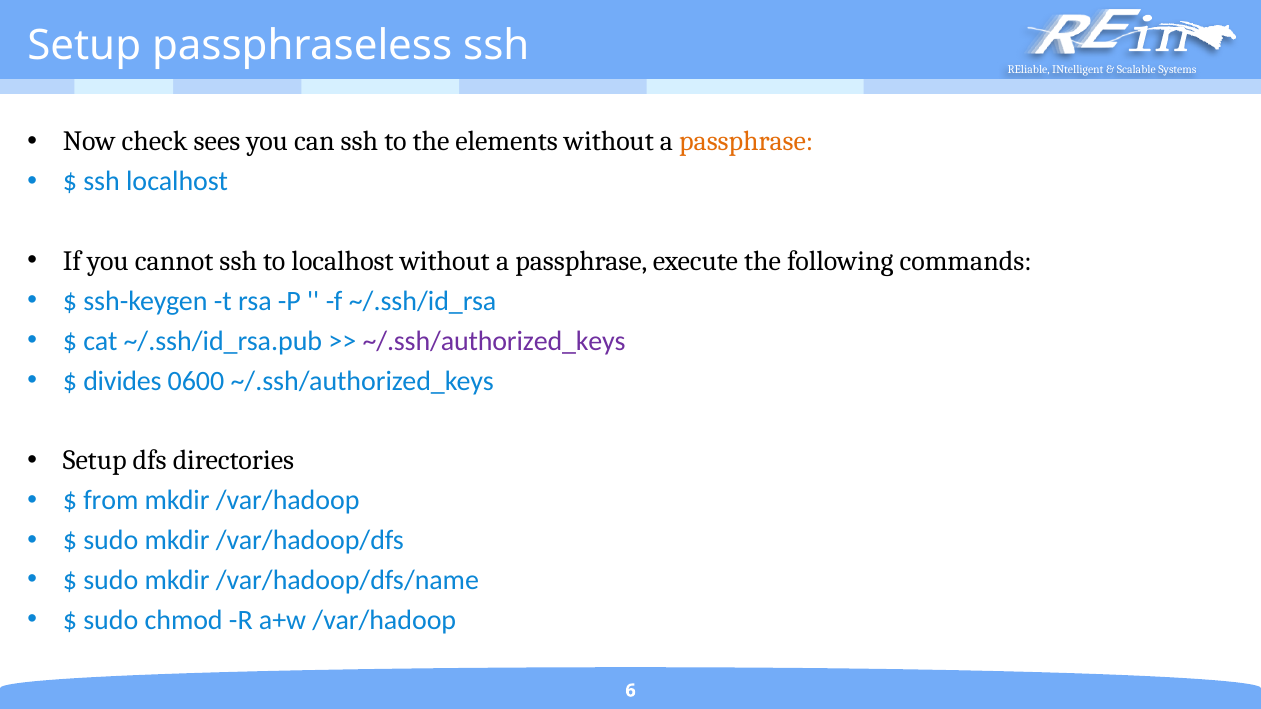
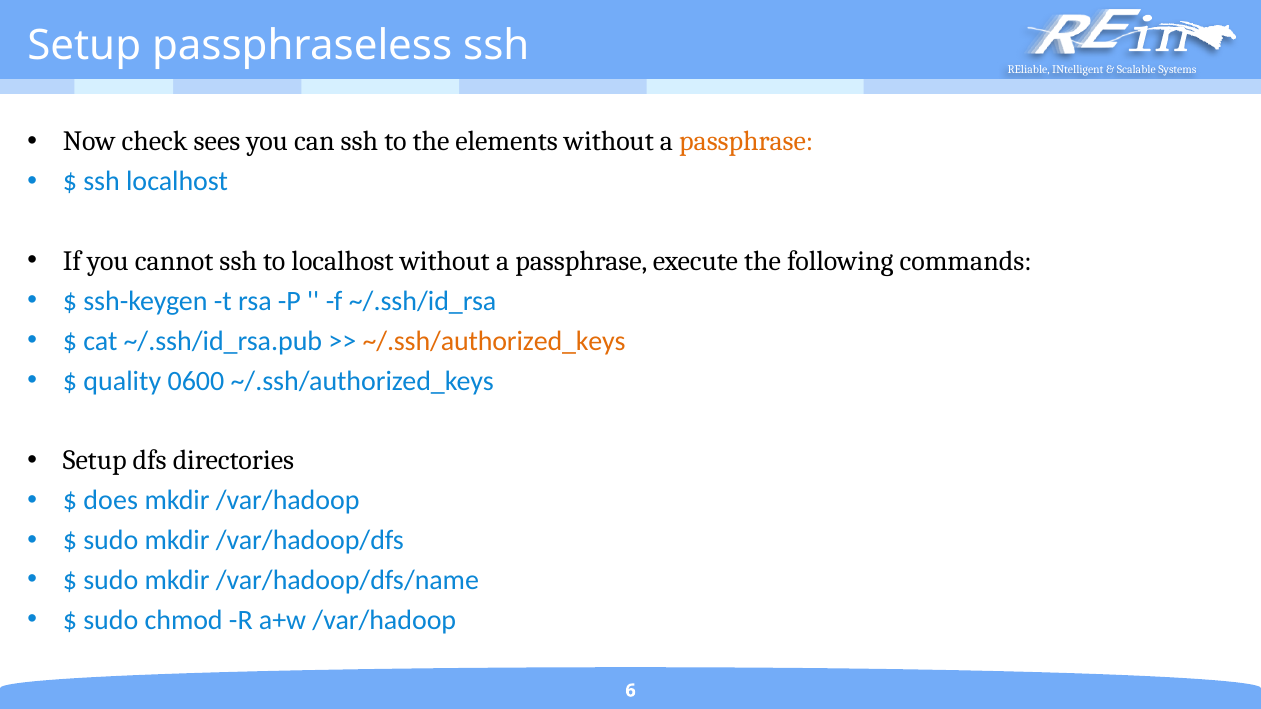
~/.ssh/authorized_keys colour: purple -> orange (494, 341)
divides: divides -> quality (122, 381)
from: from -> does (111, 501)
